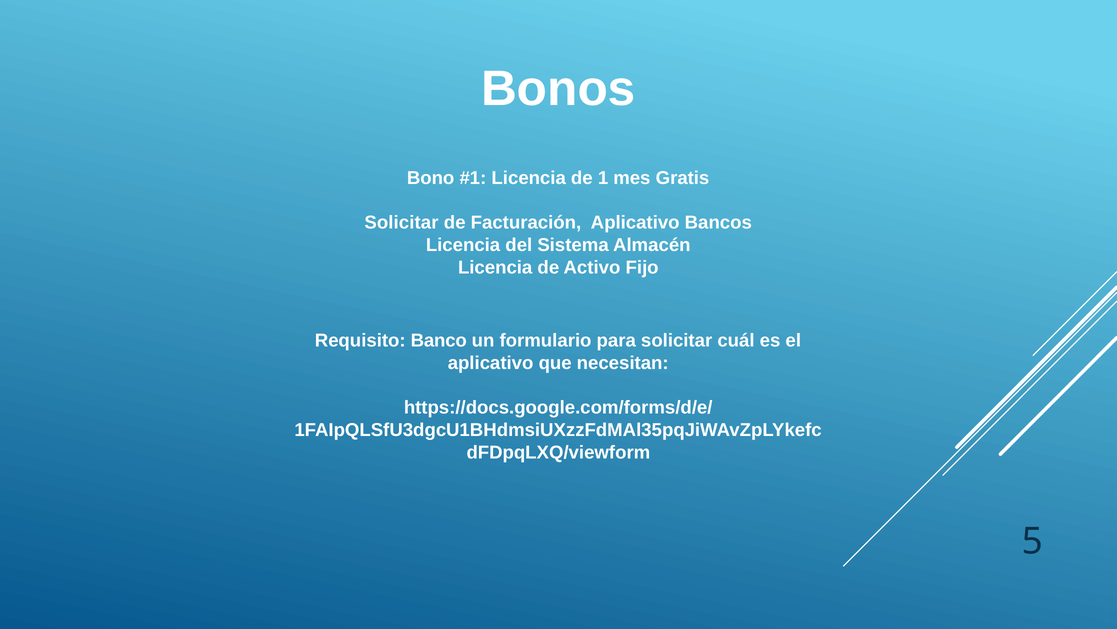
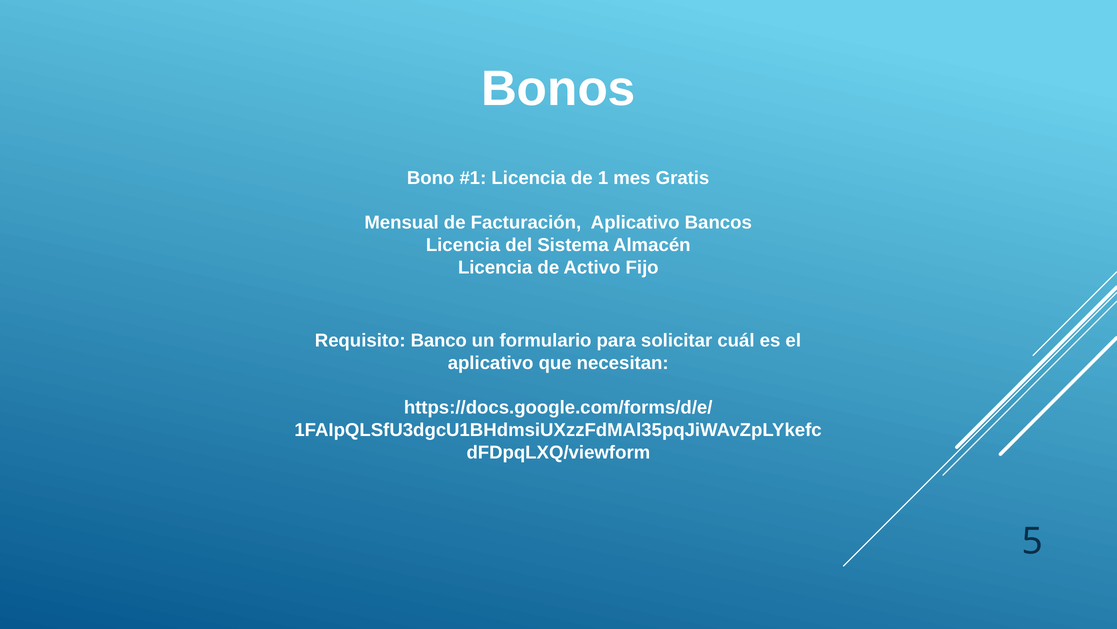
Solicitar: Solicitar -> Mensual (402, 222)
